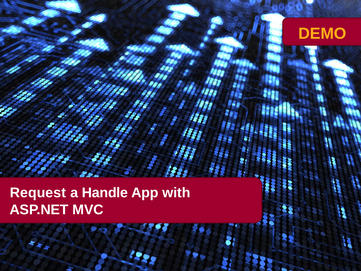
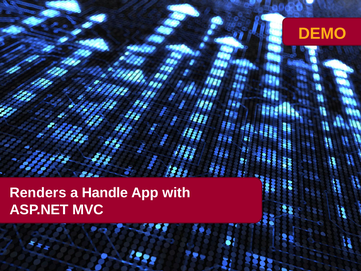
Request: Request -> Renders (38, 193)
